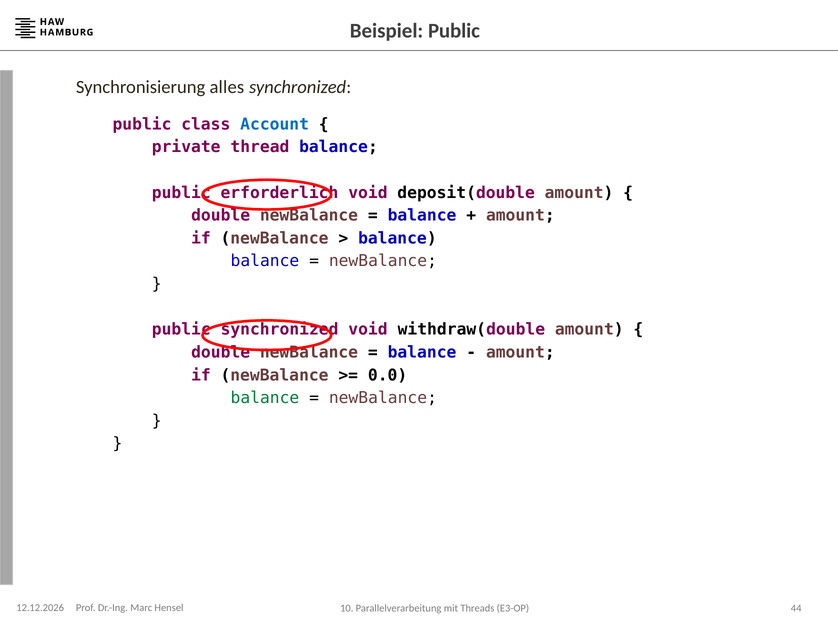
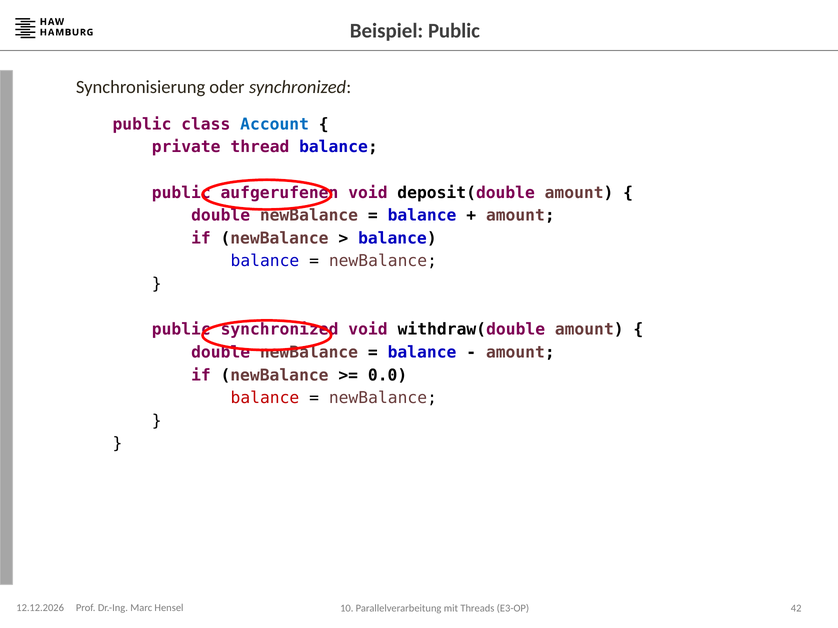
alles: alles -> oder (227, 87)
erforderlich: erforderlich -> aufgerufenen (279, 193)
balance colour: green -> red (265, 398)
44: 44 -> 42 (796, 609)
